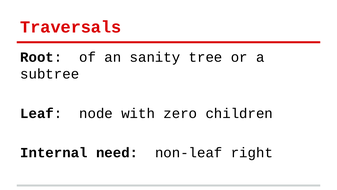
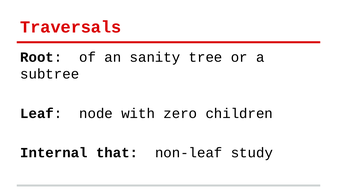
need: need -> that (117, 153)
right: right -> study (252, 153)
